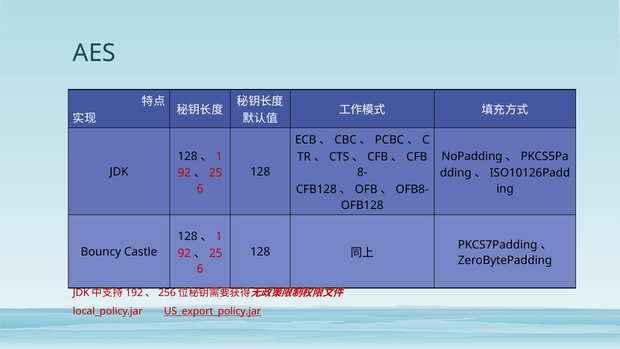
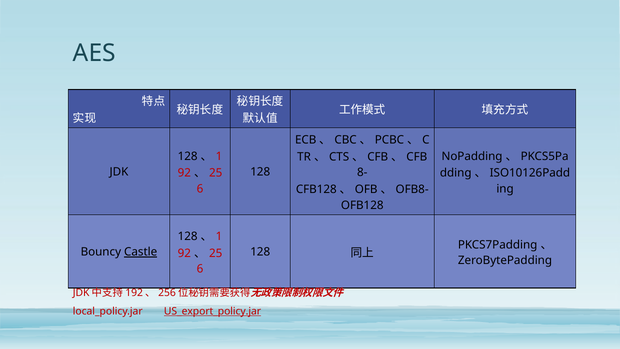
Castle underline: none -> present (141, 252)
